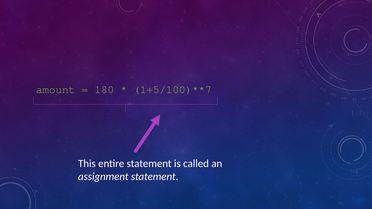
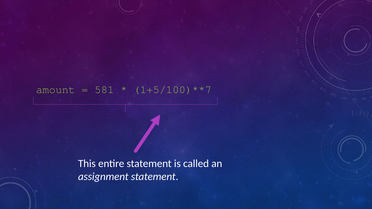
180: 180 -> 581 (104, 90)
